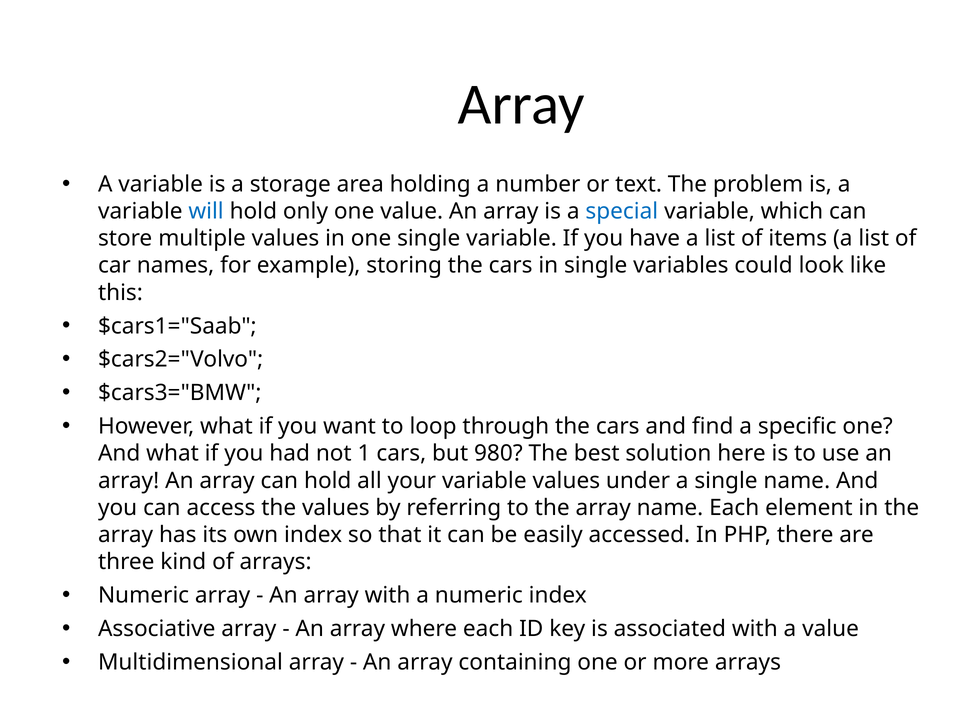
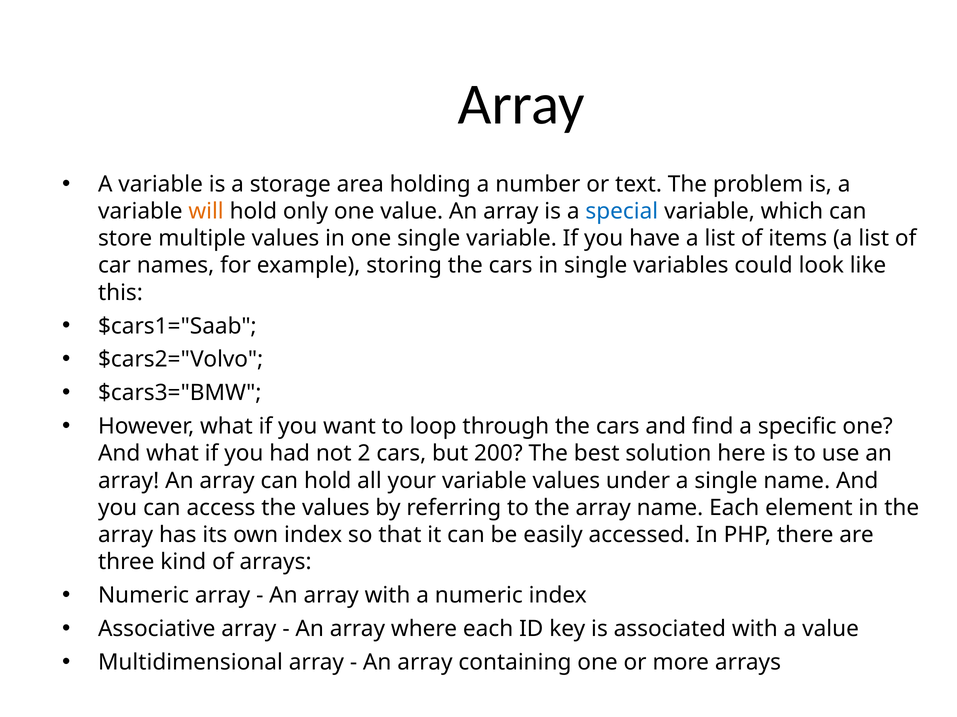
will colour: blue -> orange (206, 212)
1: 1 -> 2 (364, 454)
980: 980 -> 200 (498, 454)
